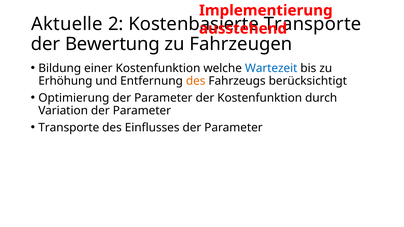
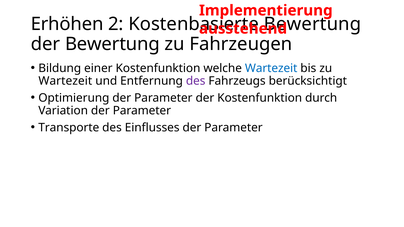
Aktuelle: Aktuelle -> Erhöhen (67, 24)
Transporte: Transporte -> Bewertung (313, 24)
Erhöhung: Erhöhung -> Wartezeit (65, 81)
des colour: orange -> purple (196, 81)
